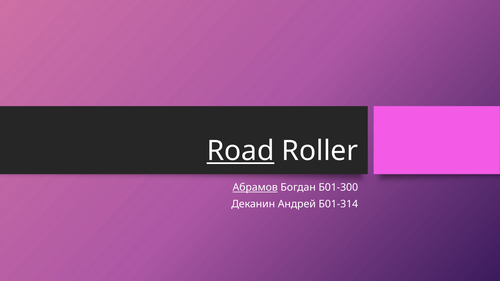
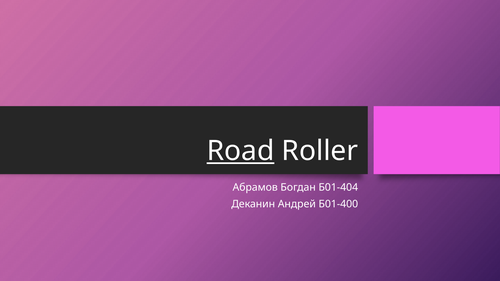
Абрамов underline: present -> none (255, 188)
Б01-300: Б01-300 -> Б01-404 (338, 188)
Б01-314: Б01-314 -> Б01-400 (338, 204)
